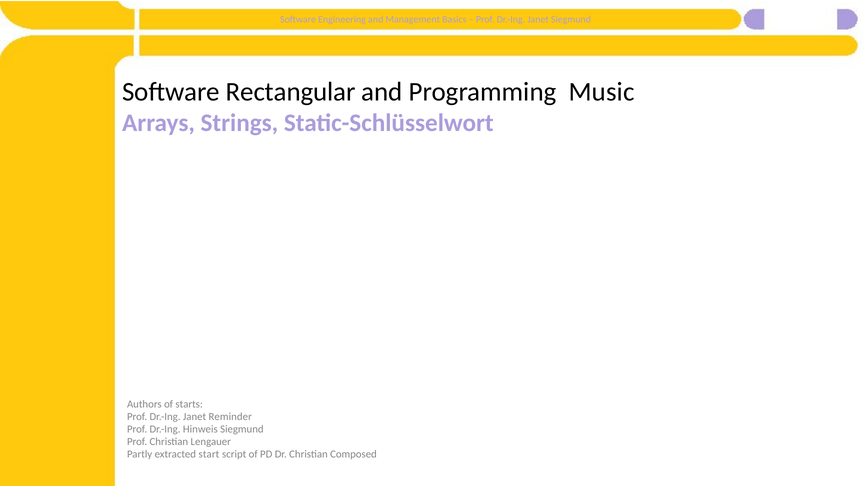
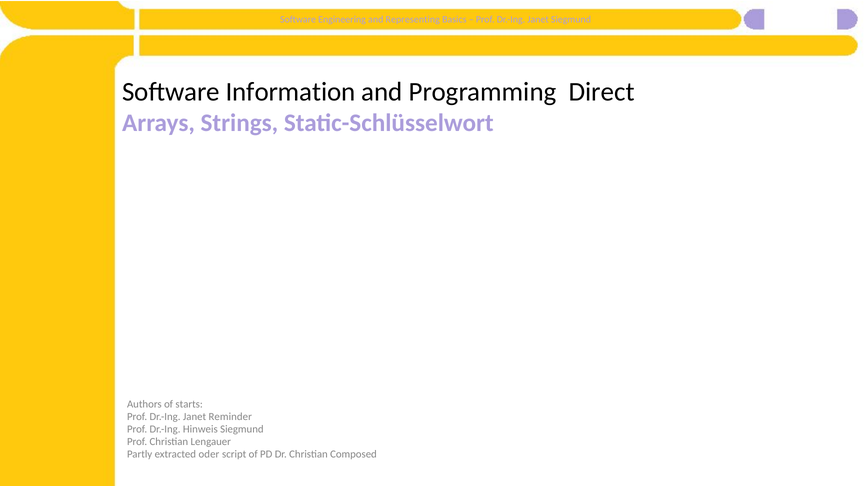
Management: Management -> Representing (413, 20)
Rectangular: Rectangular -> Information (291, 92)
Music: Music -> Direct (602, 92)
start: start -> oder (209, 454)
